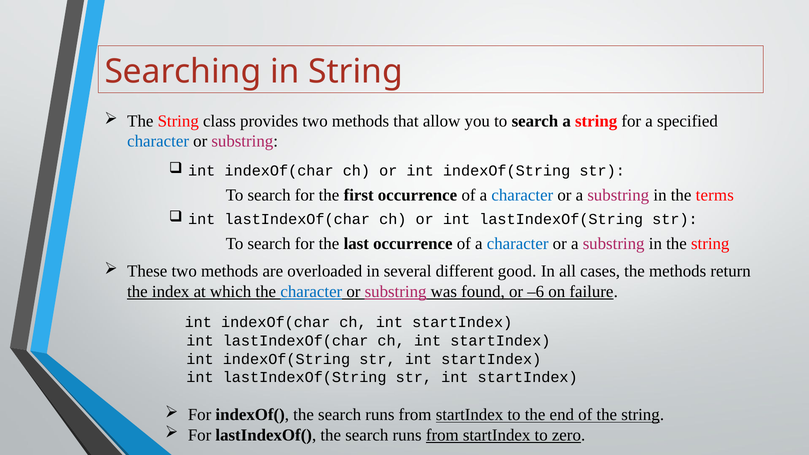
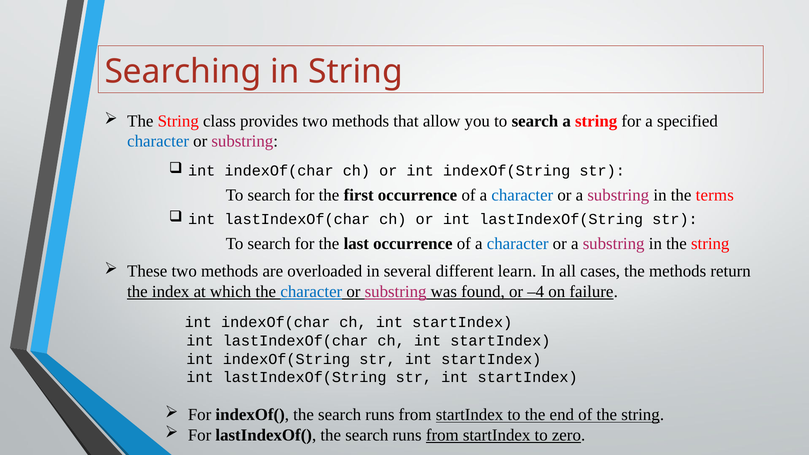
good: good -> learn (517, 271)
–6: –6 -> –4 (536, 292)
